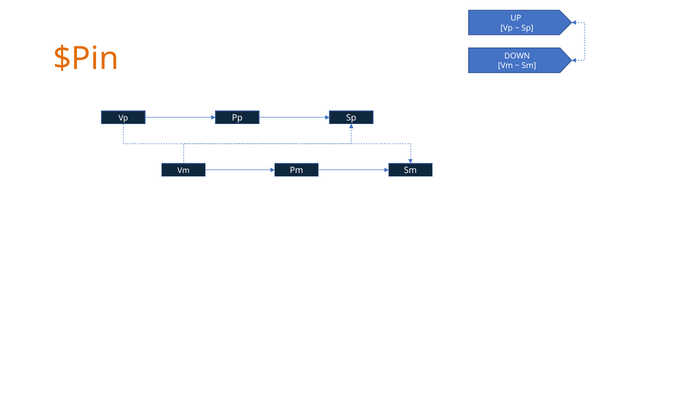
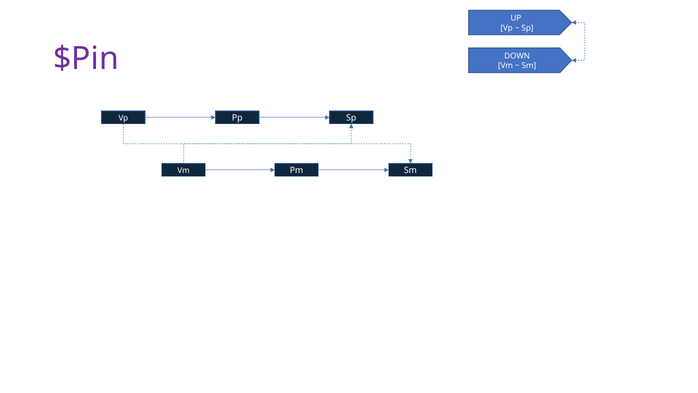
$Pin colour: orange -> purple (86, 59)
